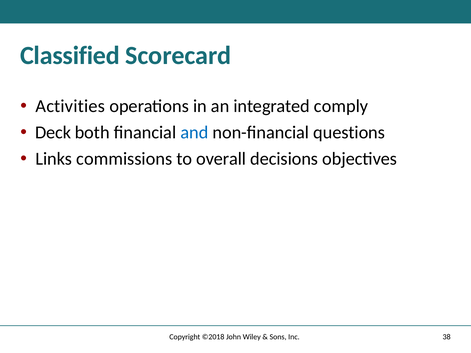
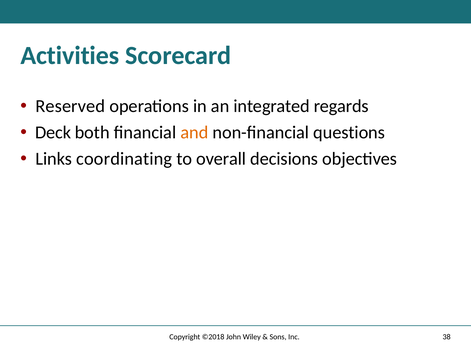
Classified: Classified -> Activities (70, 56)
Activities: Activities -> Reserved (70, 106)
comply: comply -> regards (341, 106)
and colour: blue -> orange (194, 133)
commissions: commissions -> coordinating (124, 159)
